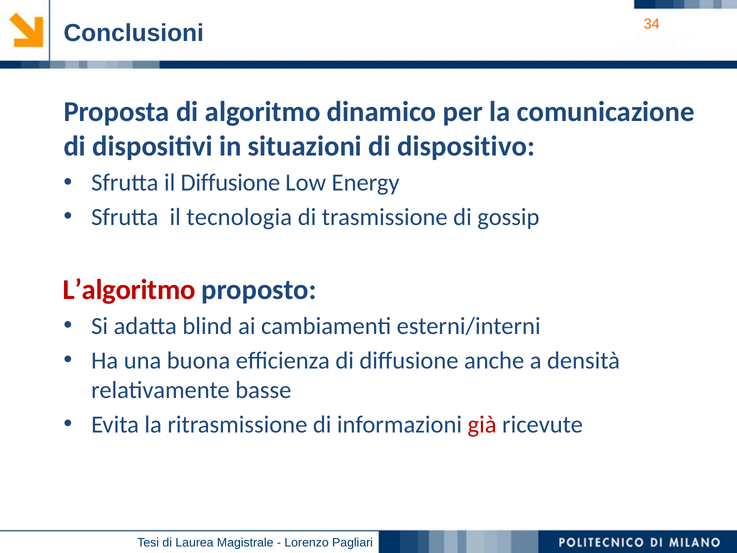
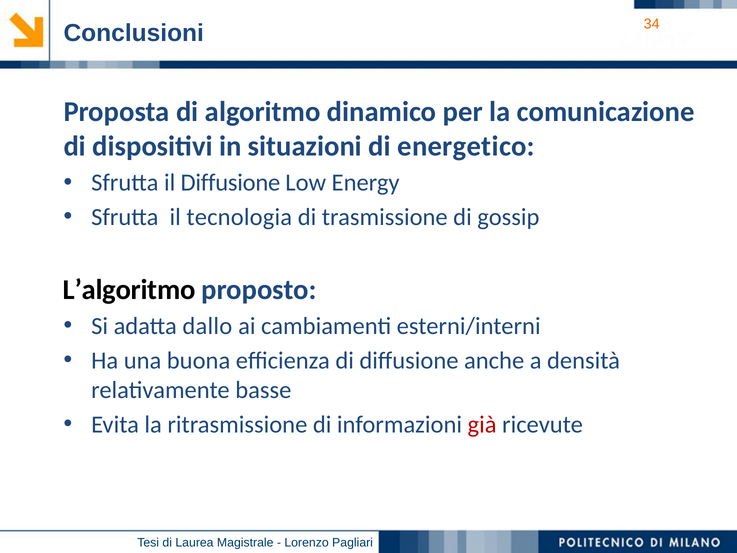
dispositivo: dispositivo -> energetico (466, 146)
L’algoritmo colour: red -> black (129, 289)
blind: blind -> dallo (207, 326)
